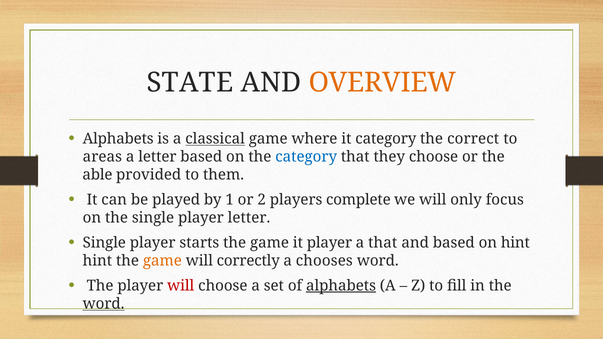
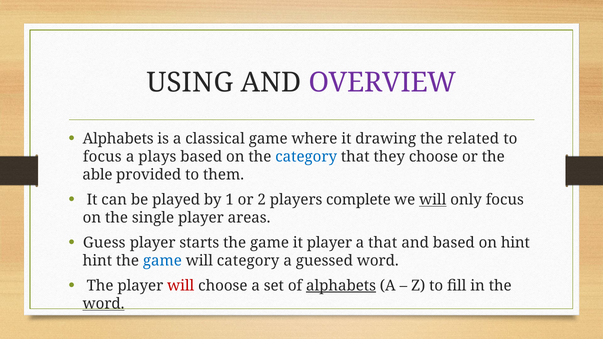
STATE: STATE -> USING (190, 83)
OVERVIEW colour: orange -> purple (383, 83)
classical underline: present -> none (215, 139)
it category: category -> drawing (386, 139)
correct: correct -> related (473, 139)
areas: areas -> focus (102, 157)
a letter: letter -> plays (157, 157)
will underline: none -> present (433, 200)
player letter: letter -> areas (249, 218)
Single: Single -> Guess (104, 243)
game colour: orange -> blue (162, 261)
will correctly: correctly -> category (248, 261)
chooses: chooses -> guessed (324, 261)
